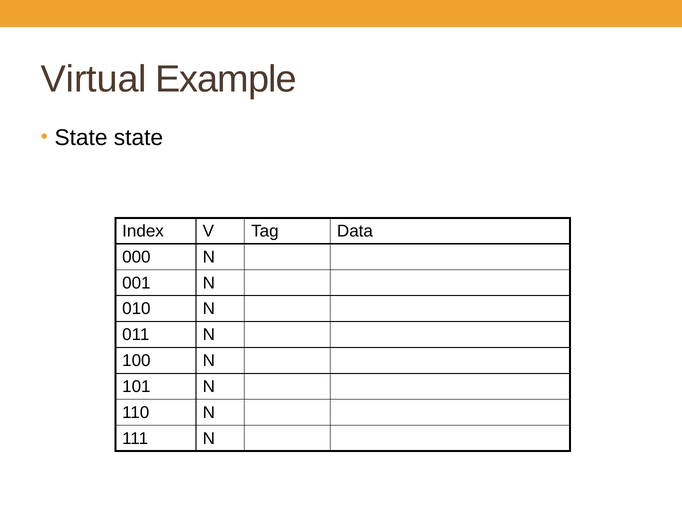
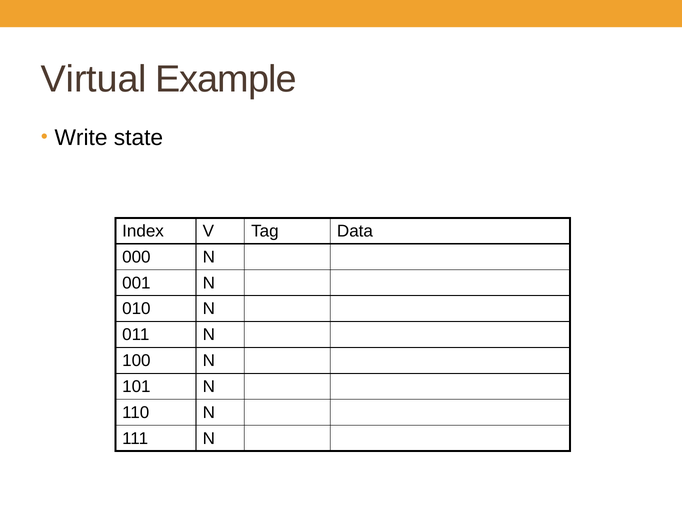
State: State -> Write (81, 138)
